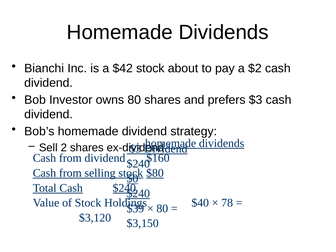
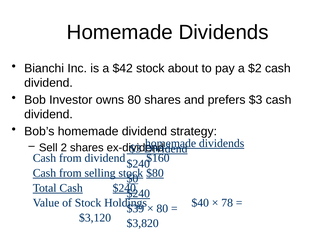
$3,150: $3,150 -> $3,820 (143, 223)
